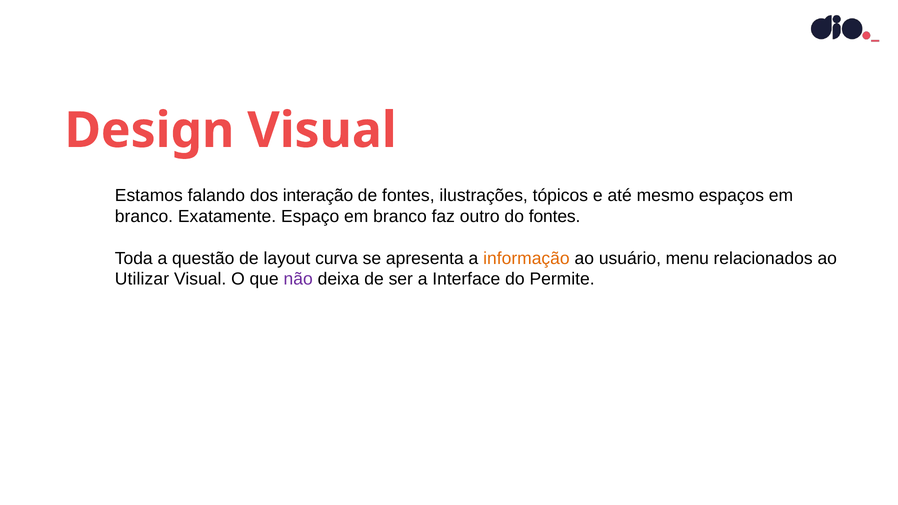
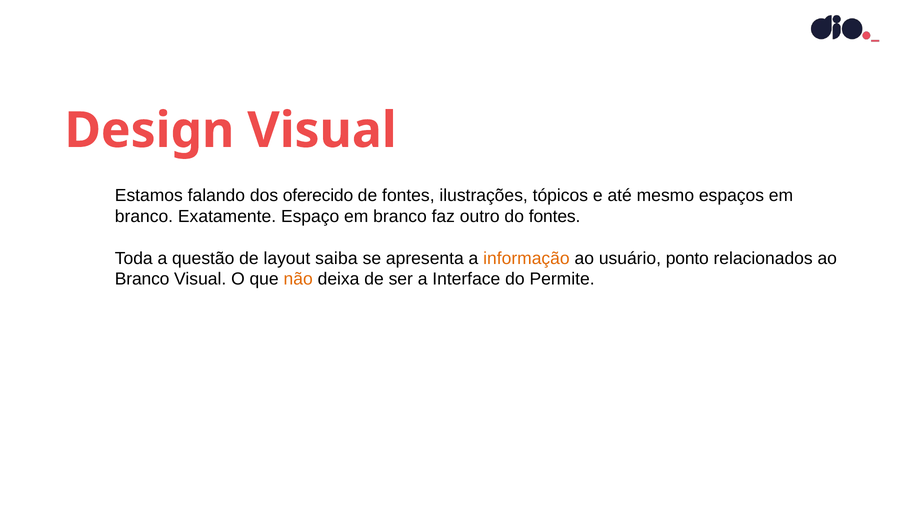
interação: interação -> oferecido (318, 195)
curva: curva -> saiba (336, 258)
menu: menu -> ponto (687, 258)
Utilizar: Utilizar -> Branco (142, 279)
não colour: purple -> orange (298, 279)
